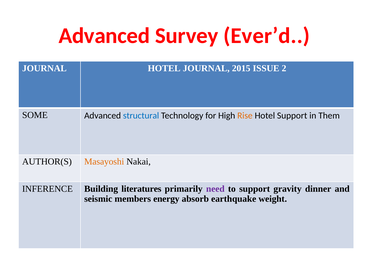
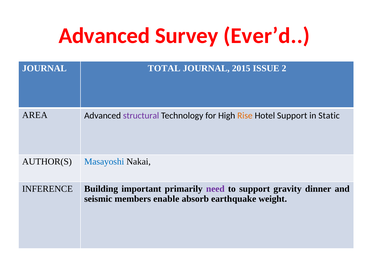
JOURNAL HOTEL: HOTEL -> TOTAL (164, 69)
SOME: SOME -> AREA (35, 115)
structural colour: blue -> purple (141, 116)
Them: Them -> Static (329, 116)
Masayoshi colour: orange -> blue (104, 162)
literatures: literatures -> important (141, 189)
energy: energy -> enable (166, 199)
